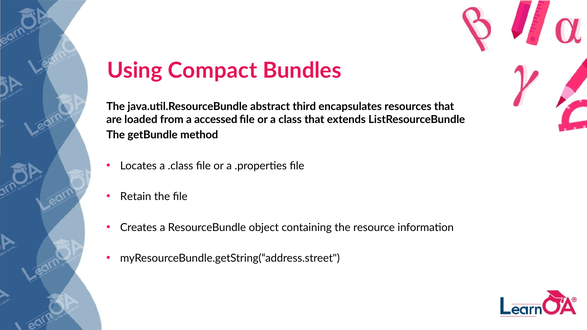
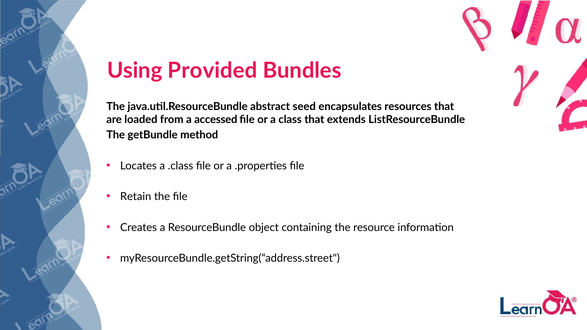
Compact: Compact -> Provided (213, 71)
third: third -> seed (304, 106)
